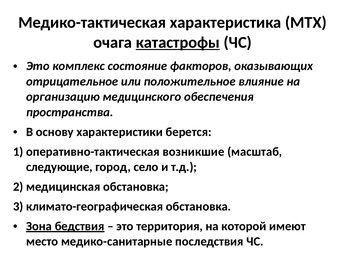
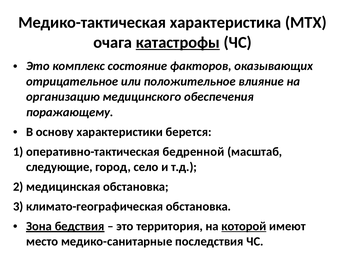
пространства: пространства -> поражающему (70, 112)
возникшие: возникшие -> бедренной (193, 152)
которой underline: none -> present (244, 226)
